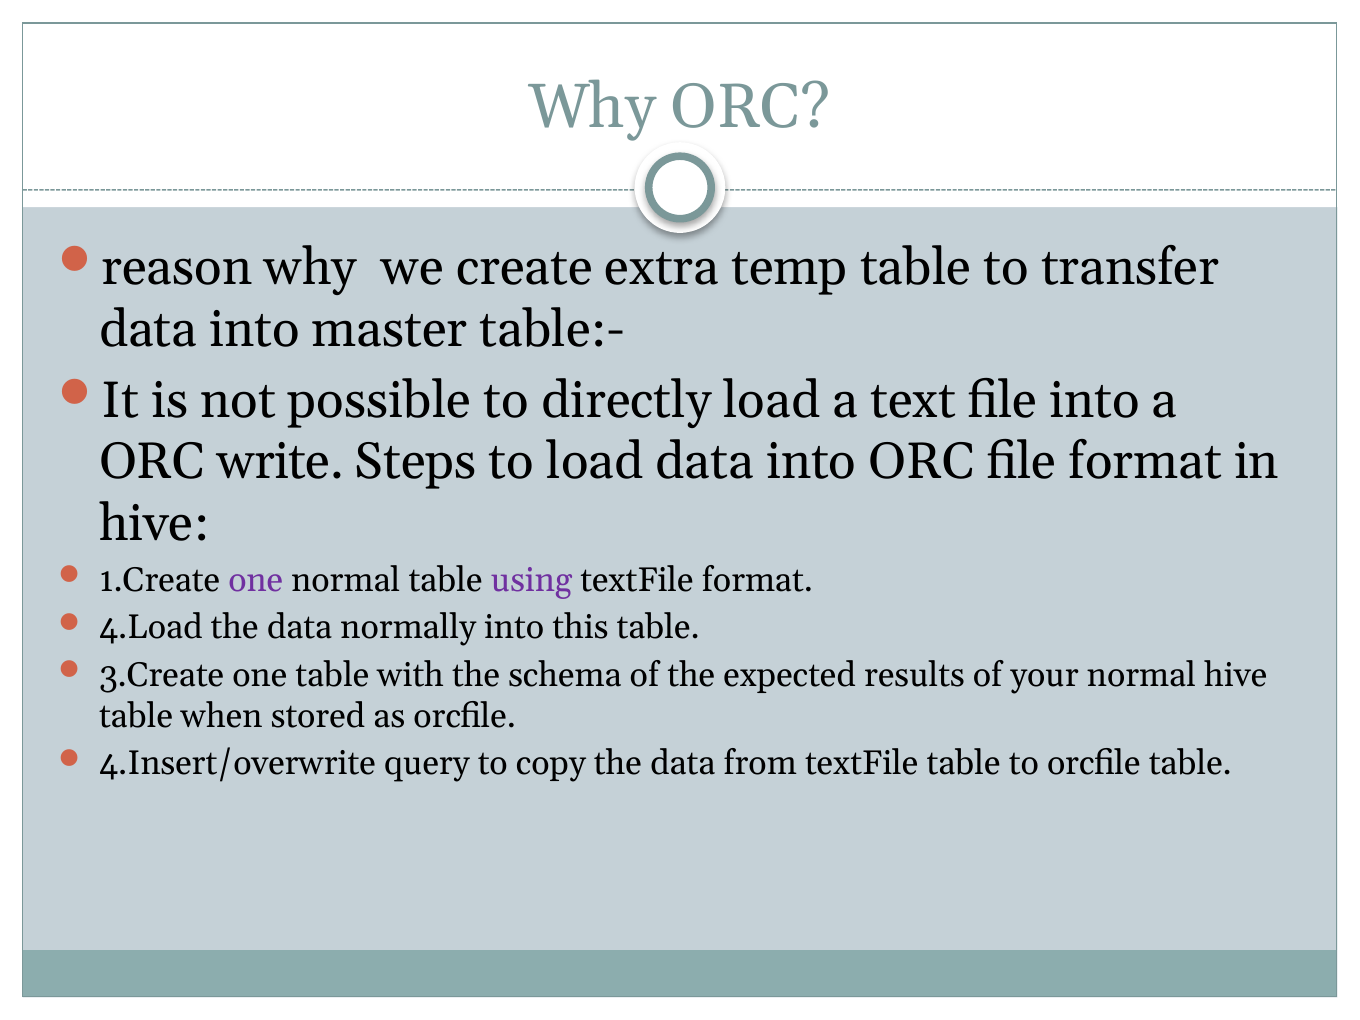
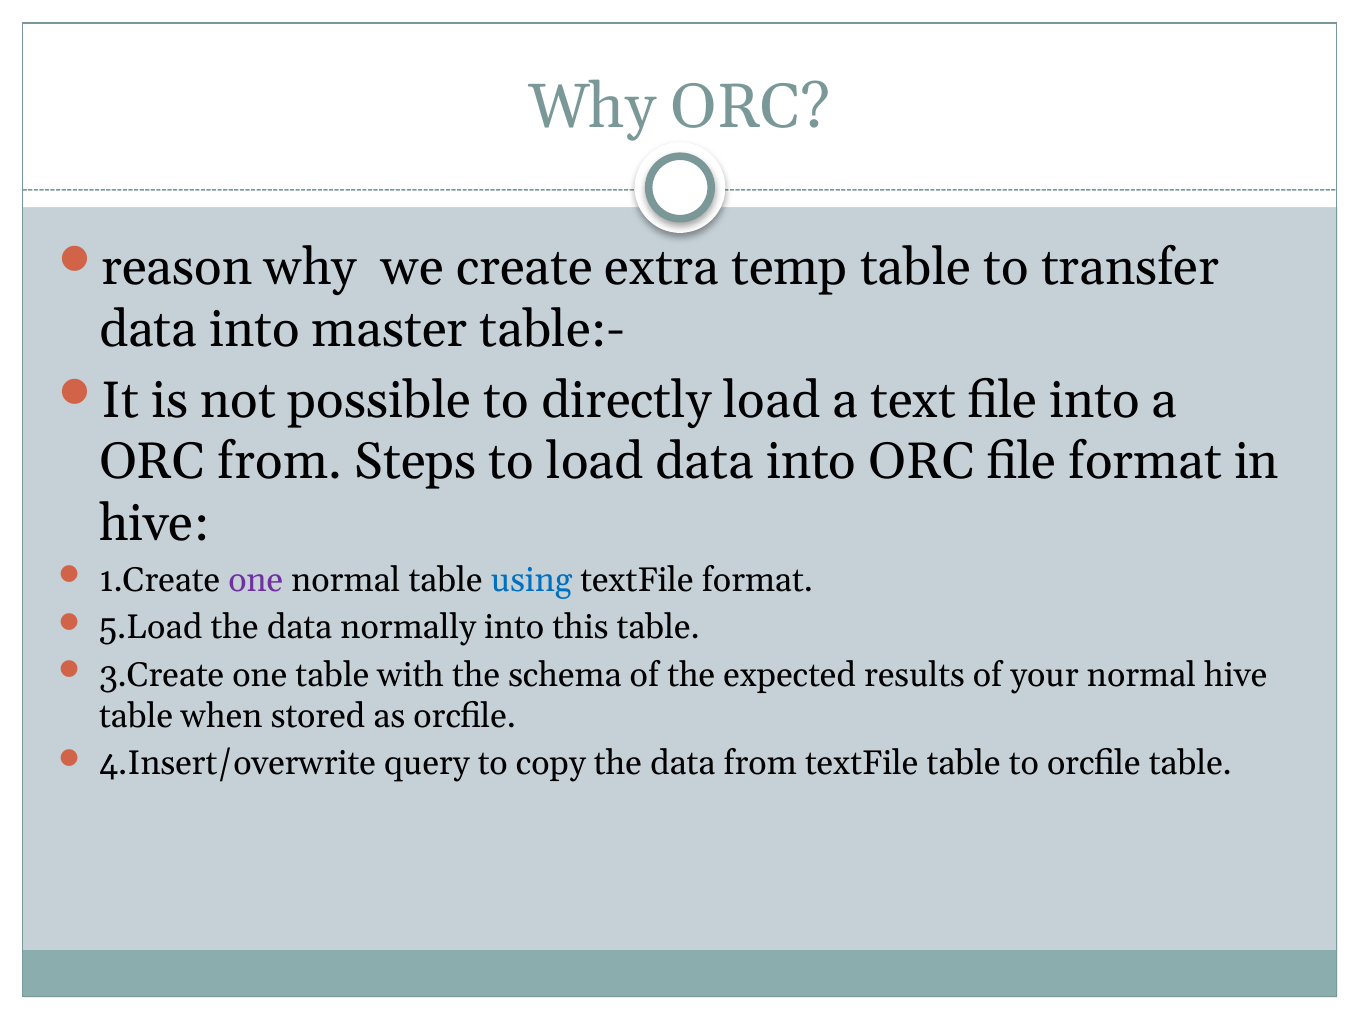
ORC write: write -> from (280, 462)
using colour: purple -> blue (531, 580)
4.Load: 4.Load -> 5.Load (151, 627)
